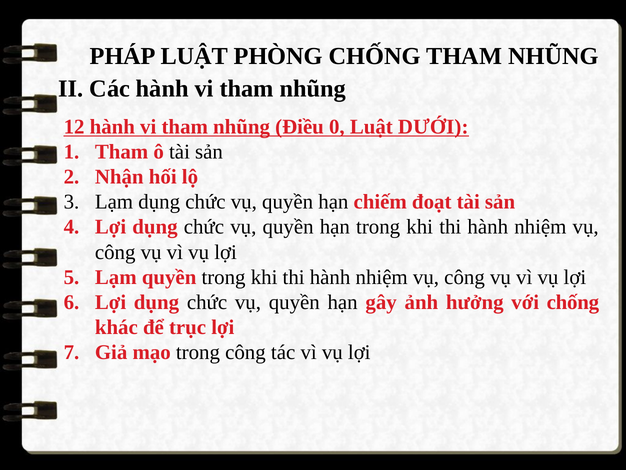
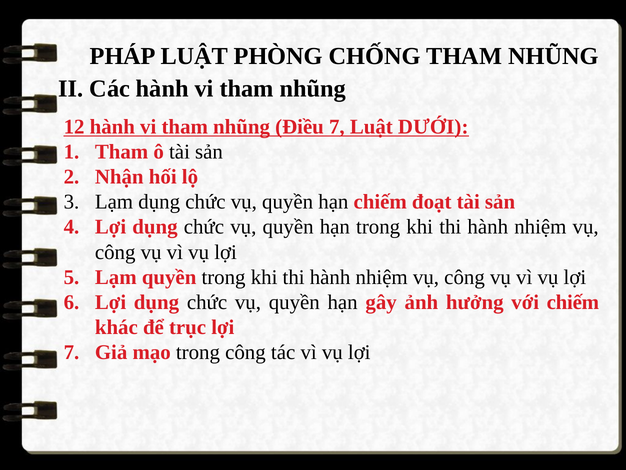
Điều 0: 0 -> 7 (337, 127)
với chống: chống -> chiếm (573, 302)
